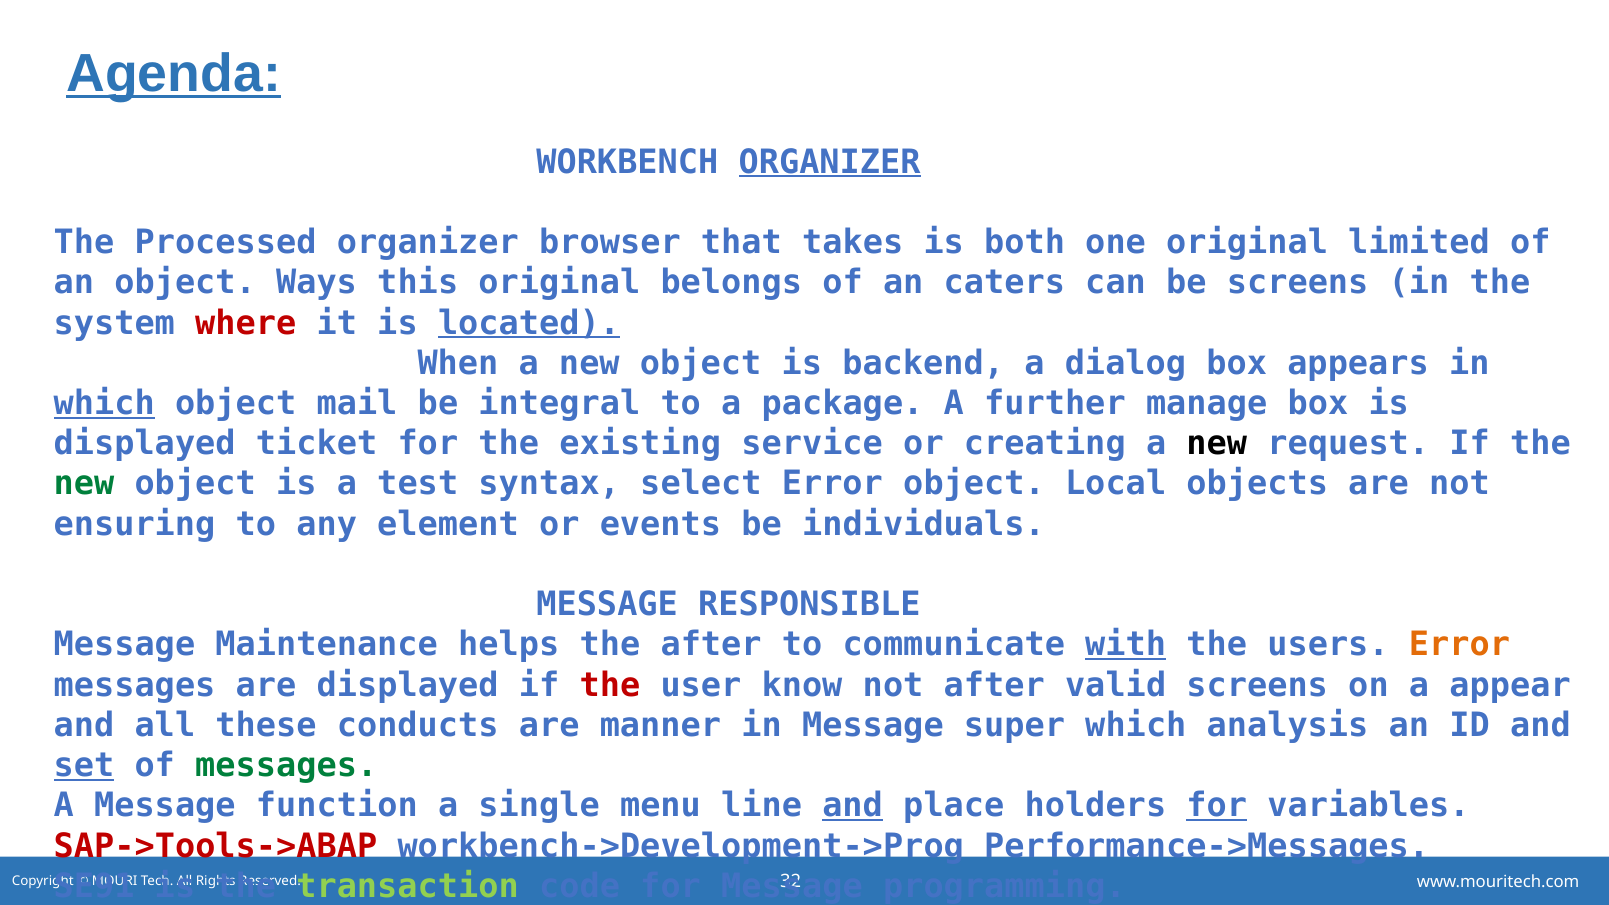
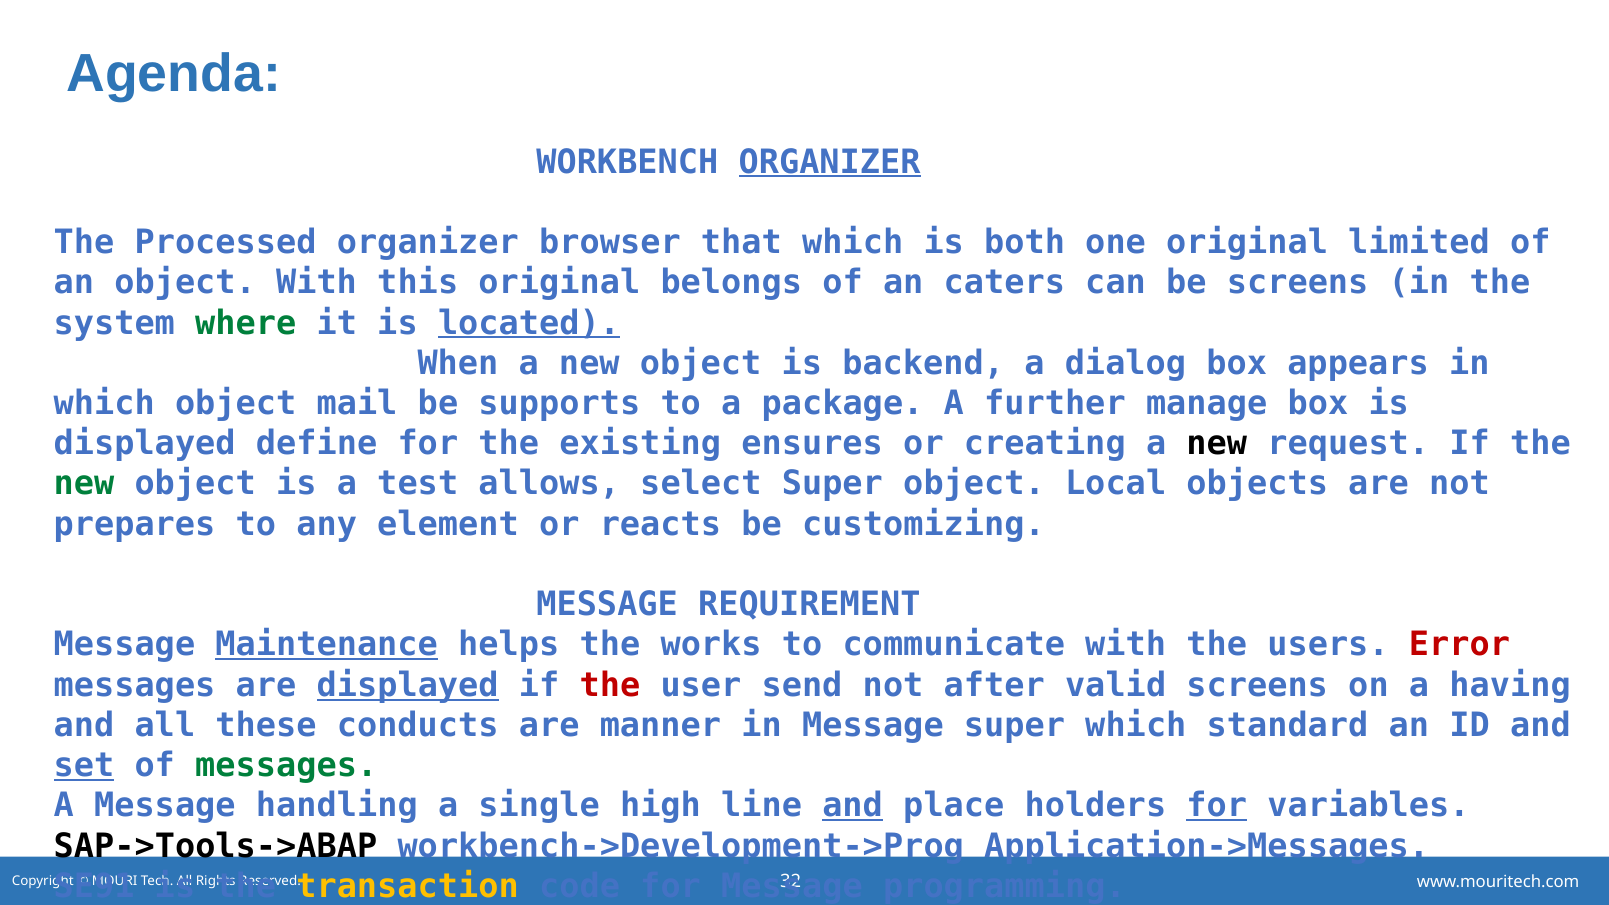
Agenda underline: present -> none (174, 74)
that takes: takes -> which (853, 242)
object Ways: Ways -> With (317, 283)
where colour: red -> green (246, 323)
which underline: present -> none (104, 403)
integral: integral -> supports (559, 403)
ticket: ticket -> define (317, 444)
service: service -> ensures (812, 444)
syntax: syntax -> allows (549, 484)
select Error: Error -> Super (832, 484)
ensuring: ensuring -> prepares (135, 524)
events: events -> reacts (660, 524)
individuals: individuals -> customizing (923, 524)
RESPONSIBLE: RESPONSIBLE -> REQUIREMENT (809, 605)
Maintenance underline: none -> present (327, 645)
the after: after -> works (711, 645)
with underline: present -> none (1126, 645)
Error colour: orange -> red (1460, 645)
displayed underline: none -> present (408, 685)
know: know -> send (802, 685)
appear: appear -> having (1510, 685)
analysis: analysis -> standard (1287, 725)
function: function -> handling (337, 806)
menu: menu -> high (660, 806)
SAP->Tools->ABAP colour: red -> black (215, 846)
Performance->Messages: Performance->Messages -> Application->Messages (1207, 846)
transaction colour: light green -> yellow (408, 886)
